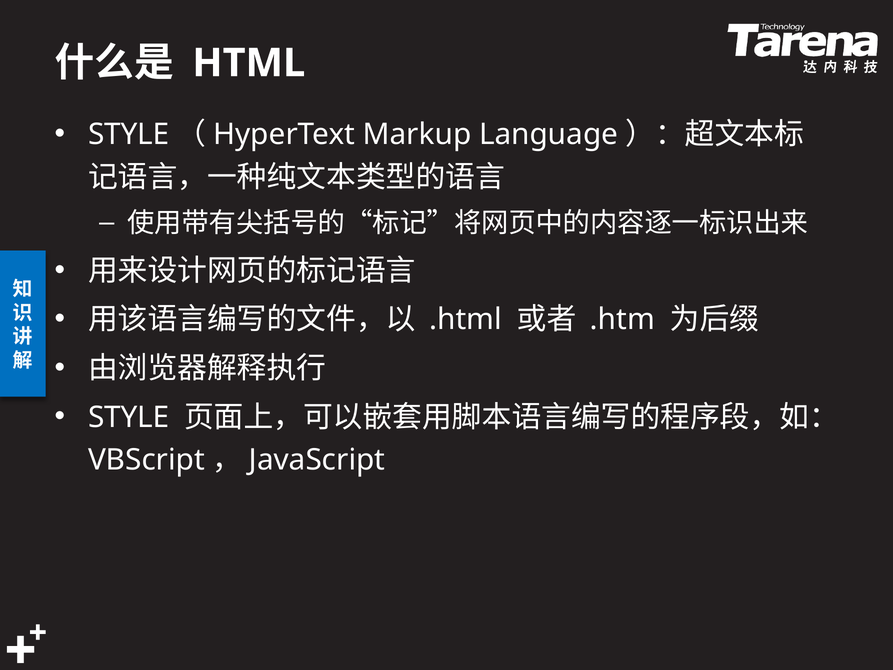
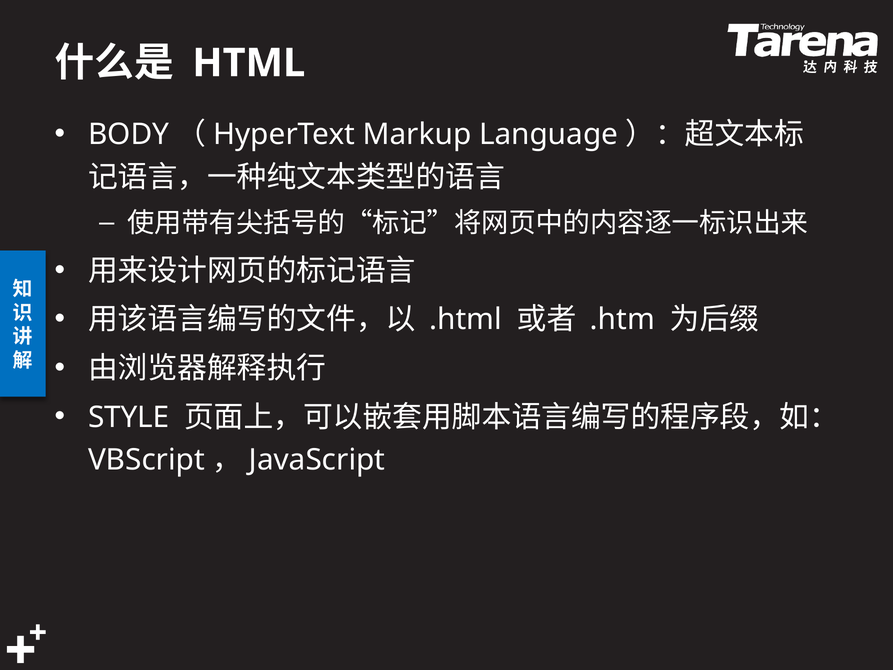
STYLE: STYLE -> BODY (129, 134)
